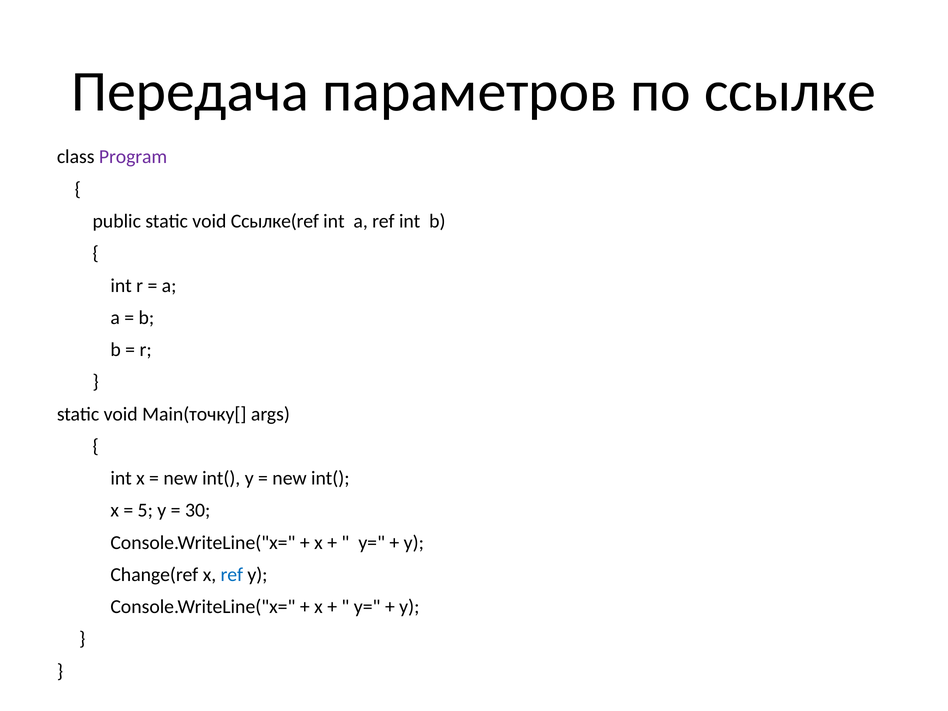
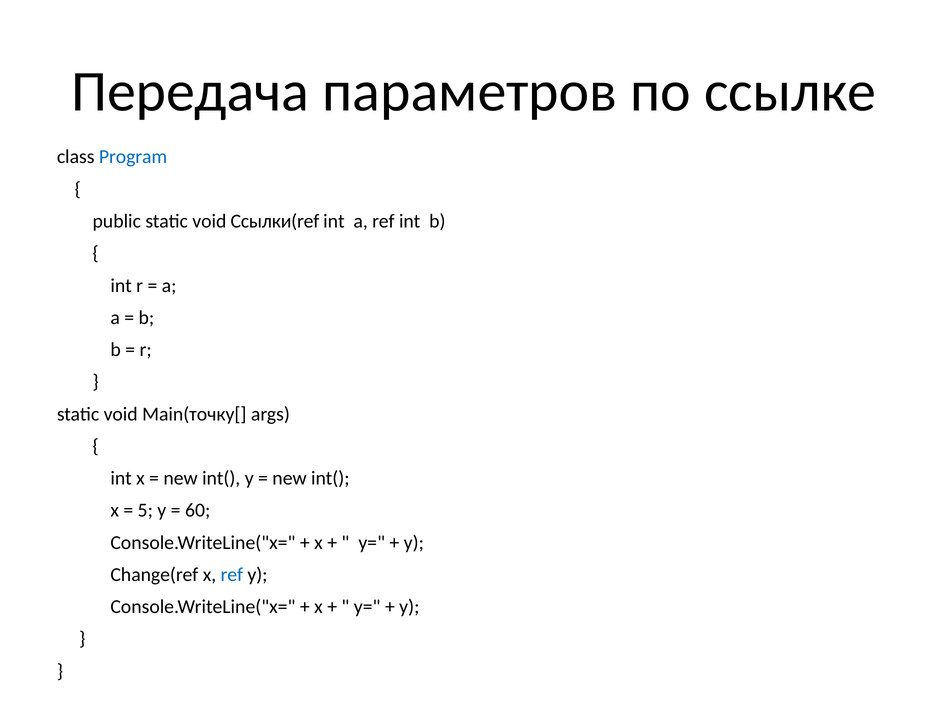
Program colour: purple -> blue (133, 157)
Ссылке(ref: Ссылке(ref -> Ссылки(ref (275, 221)
30: 30 -> 60 (198, 510)
